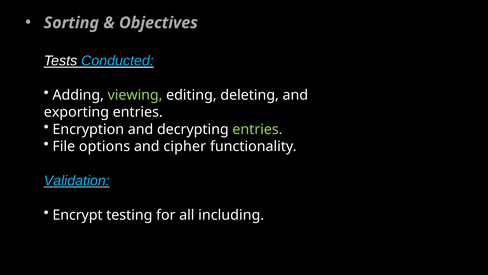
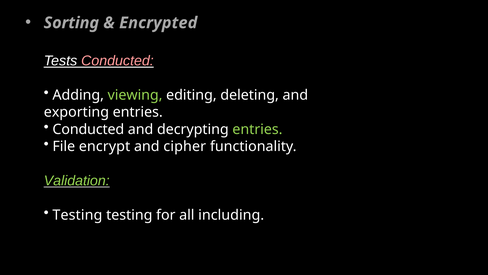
Objectives: Objectives -> Encrypted (158, 23)
Conducted colour: light blue -> pink (117, 61)
Encryption: Encryption -> Conducted (88, 129)
options: options -> encrypt (105, 146)
Validation colour: light blue -> light green (77, 180)
Encrypt: Encrypt -> Testing (77, 215)
